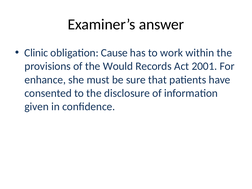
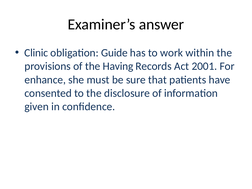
Cause: Cause -> Guide (114, 53)
Would: Would -> Having (118, 66)
